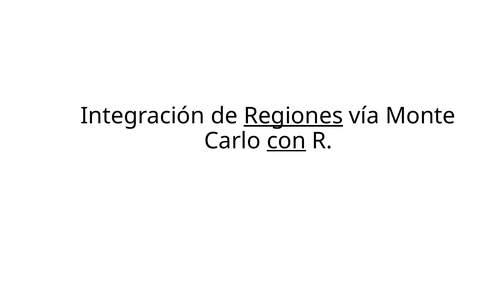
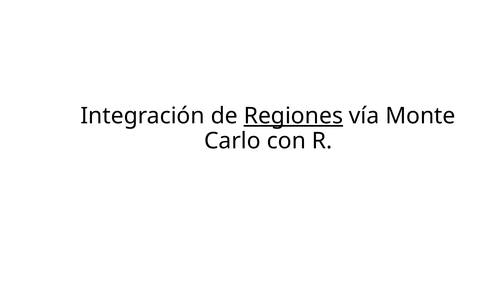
con underline: present -> none (286, 141)
